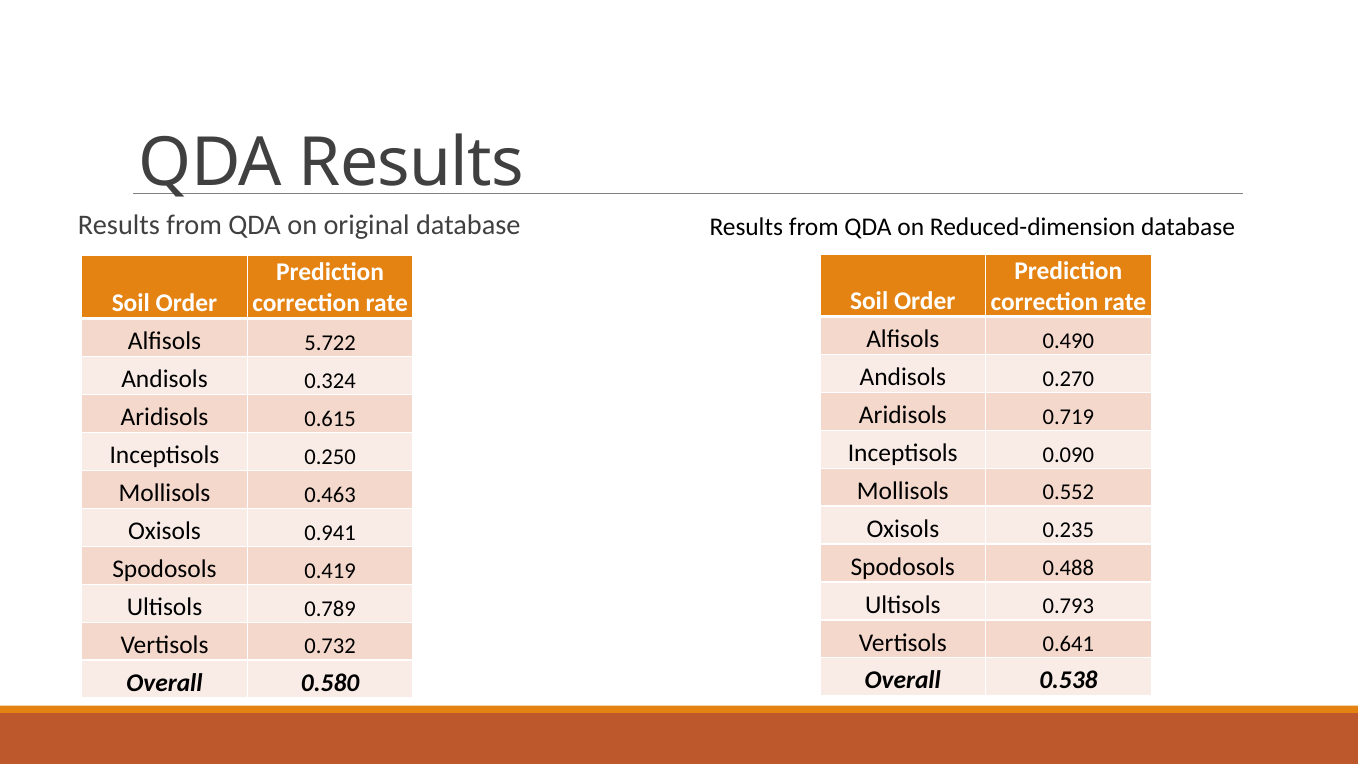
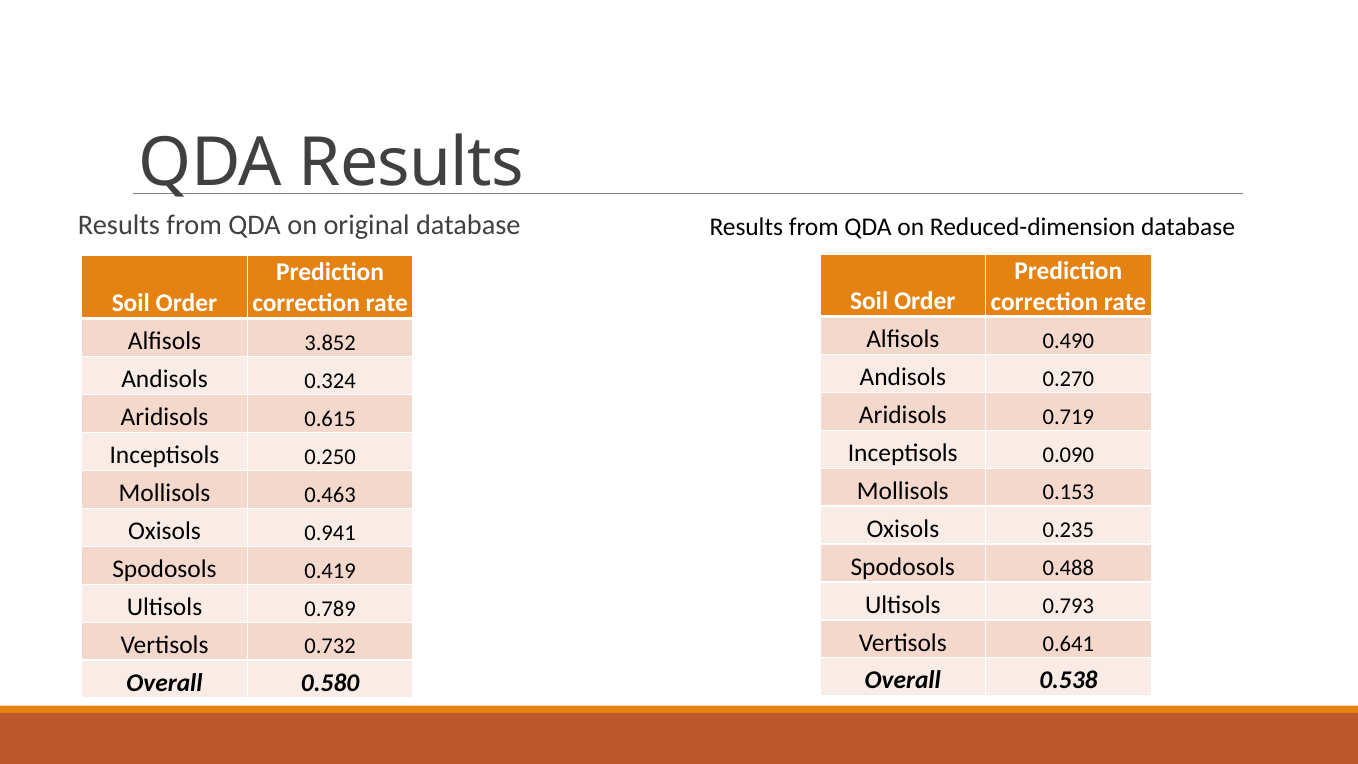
5.722: 5.722 -> 3.852 (330, 343)
0.552: 0.552 -> 0.153 (1068, 492)
